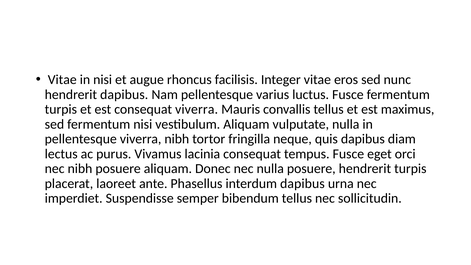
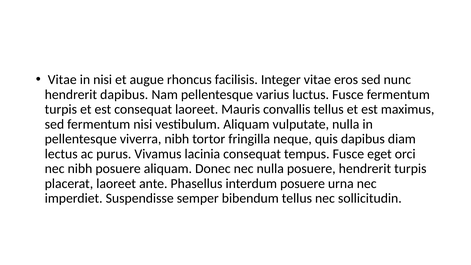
consequat viverra: viverra -> laoreet (197, 109)
interdum dapibus: dapibus -> posuere (303, 184)
